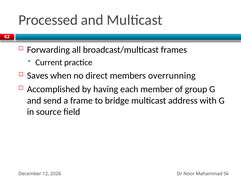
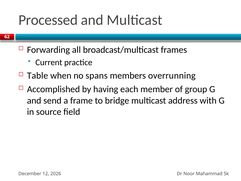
Saves: Saves -> Table (38, 76)
direct: direct -> spans (97, 76)
